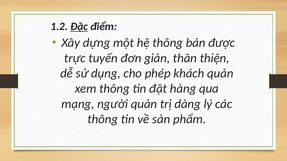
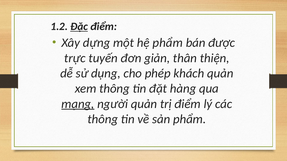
hệ thông: thông -> phẩm (168, 43)
mạng underline: none -> present (78, 104)
trị dàng: dàng -> điểm (188, 104)
